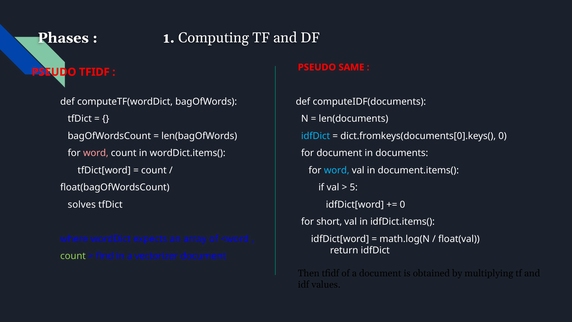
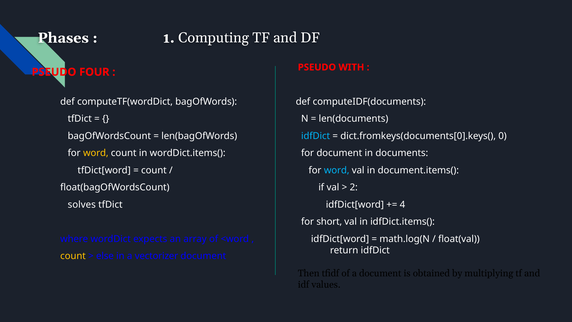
SAME: SAME -> WITH (351, 67)
PSEUDO TFIDF: TFIDF -> FOUR (94, 72)
word colour: pink -> yellow (96, 153)
5: 5 -> 2 (354, 187)
0: 0 -> 4 (402, 205)
count colour: light green -> yellow (73, 256)
find: find -> else (105, 256)
